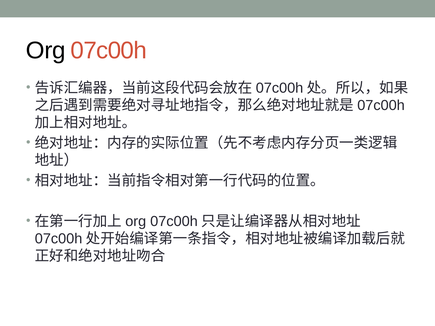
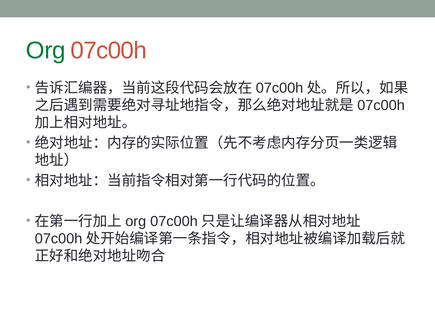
Org colour: black -> green (46, 51)
